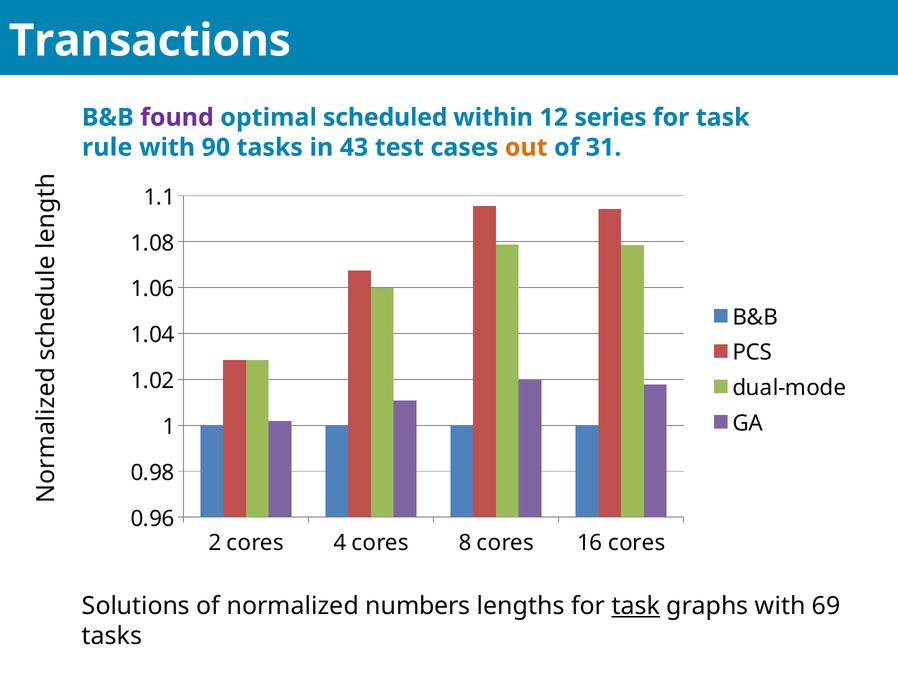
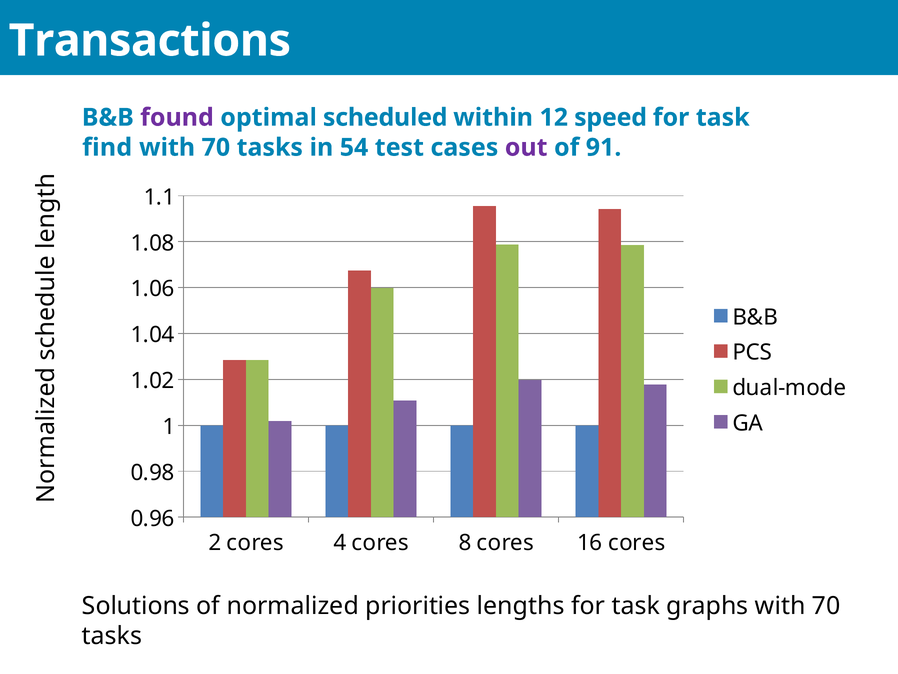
series: series -> speed (611, 117)
rule: rule -> find (107, 147)
90: 90 -> 70 (216, 147)
43: 43 -> 54 (354, 147)
out colour: orange -> purple (526, 147)
31: 31 -> 91 (604, 147)
numbers: numbers -> priorities (418, 605)
task underline: present -> none (636, 605)
graphs with 69: 69 -> 70 (826, 605)
